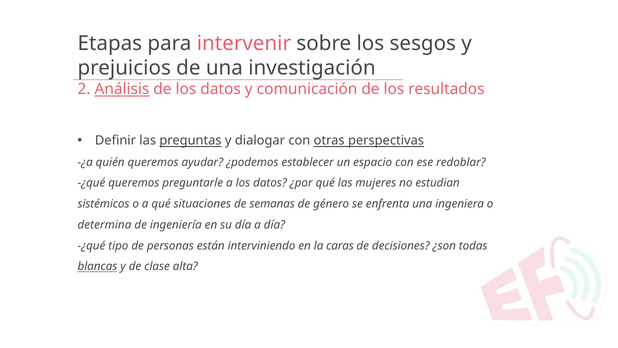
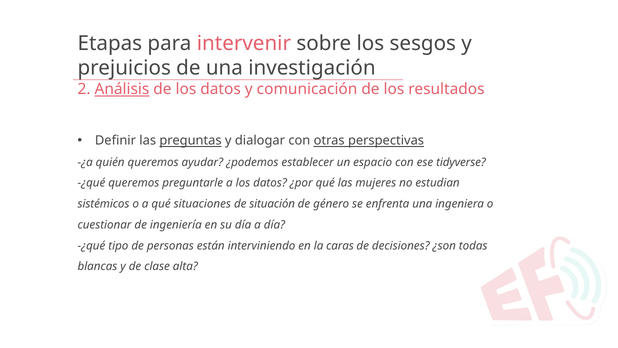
redoblar: redoblar -> tidyverse (461, 162)
semanas: semanas -> situación (272, 204)
determina: determina -> cuestionar (105, 225)
blancas underline: present -> none (97, 266)
